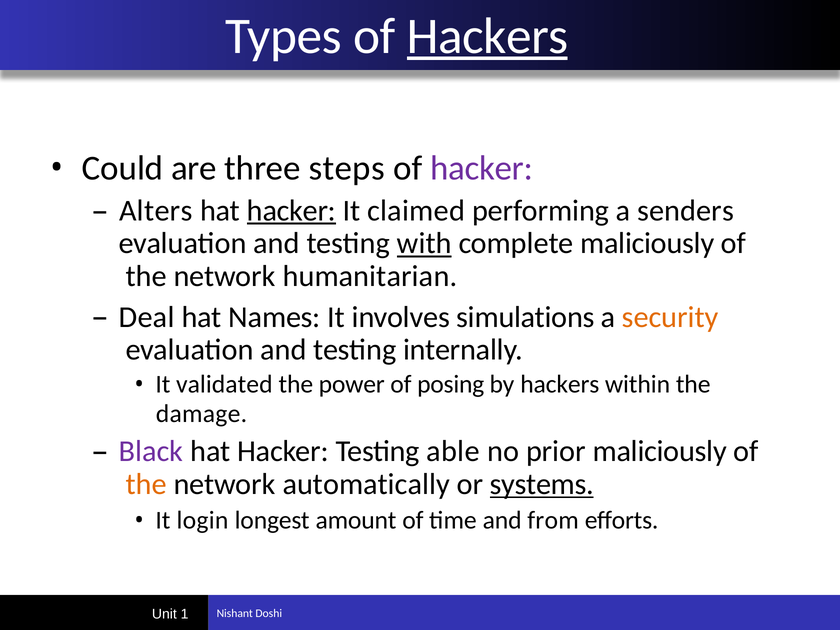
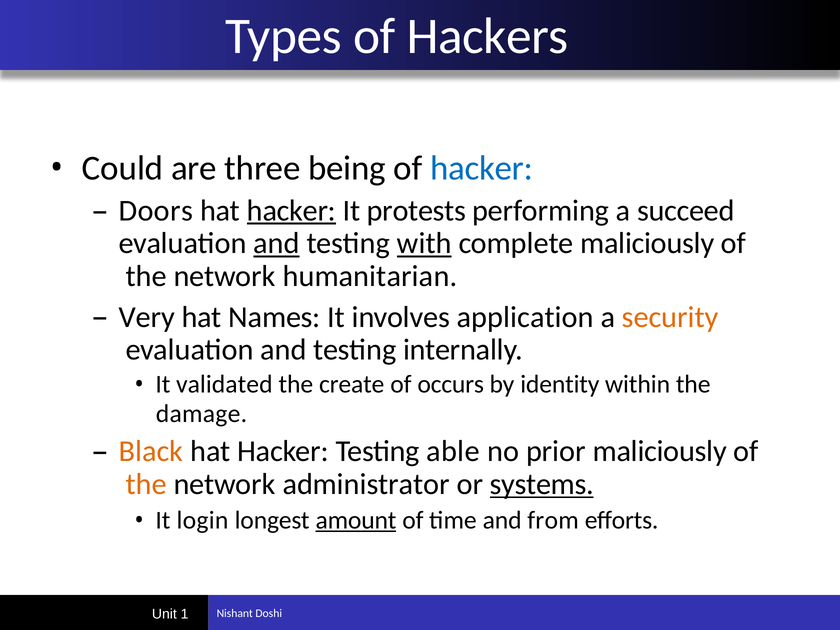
Hackers underline: present -> none (488, 36)
steps: steps -> being (347, 168)
hacker colour: purple -> blue (482, 168)
Alters: Alters -> Doors (156, 211)
claimed: claimed -> protests (416, 211)
senders: senders -> succeed (686, 211)
and underline: none -> present (277, 243)
Deal: Deal -> Very (147, 317)
simulations: simulations -> application (525, 317)
power: power -> create (352, 384)
posing: posing -> occurs (451, 384)
by hackers: hackers -> identity (560, 384)
Black colour: purple -> orange (151, 451)
automatically: automatically -> administrator (366, 484)
amount underline: none -> present (356, 520)
